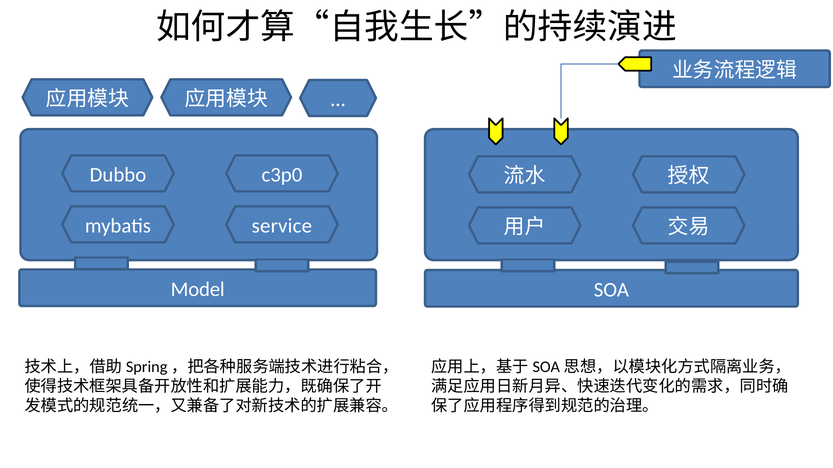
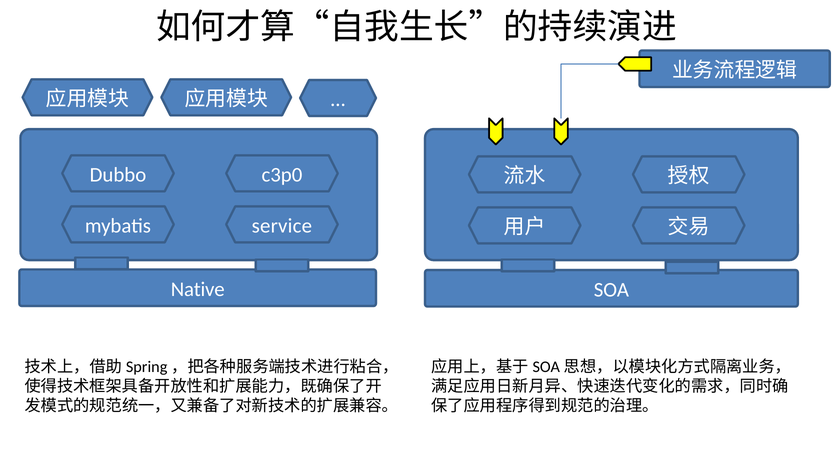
Model: Model -> Native (198, 290)
